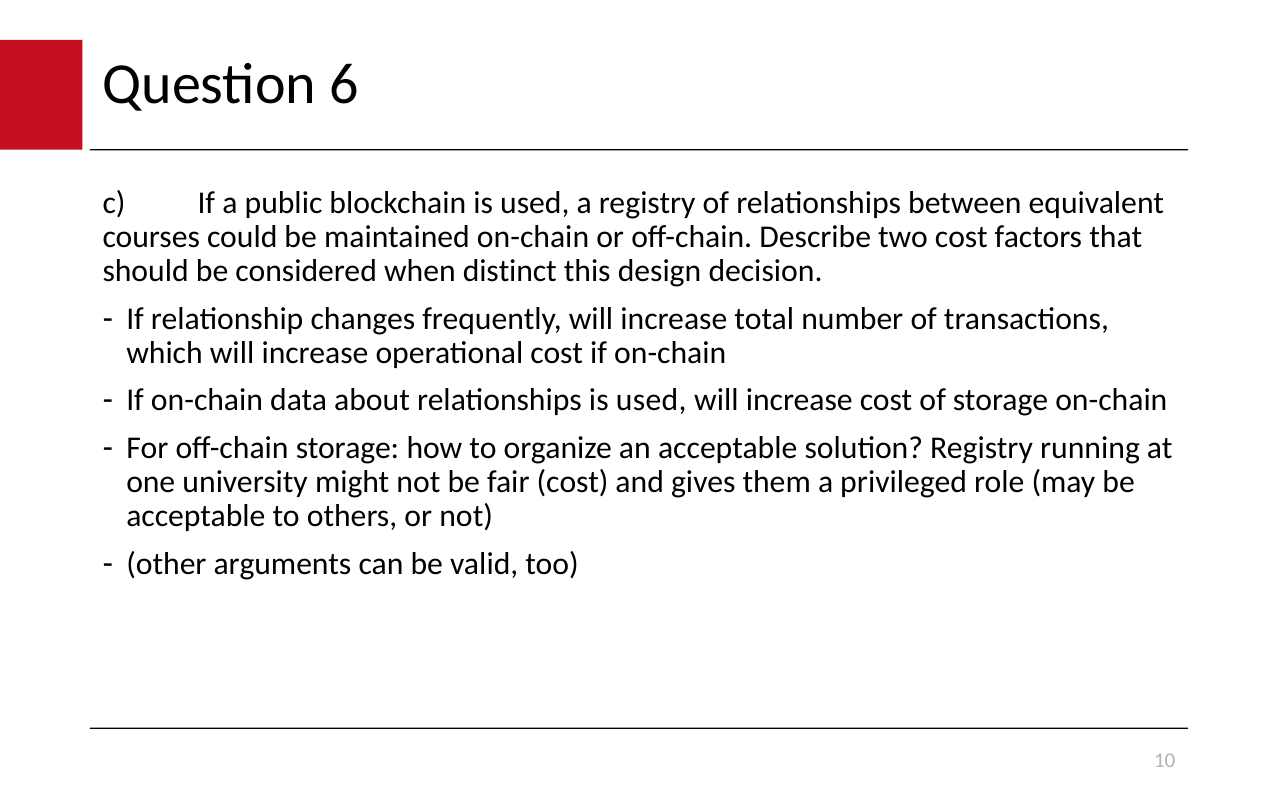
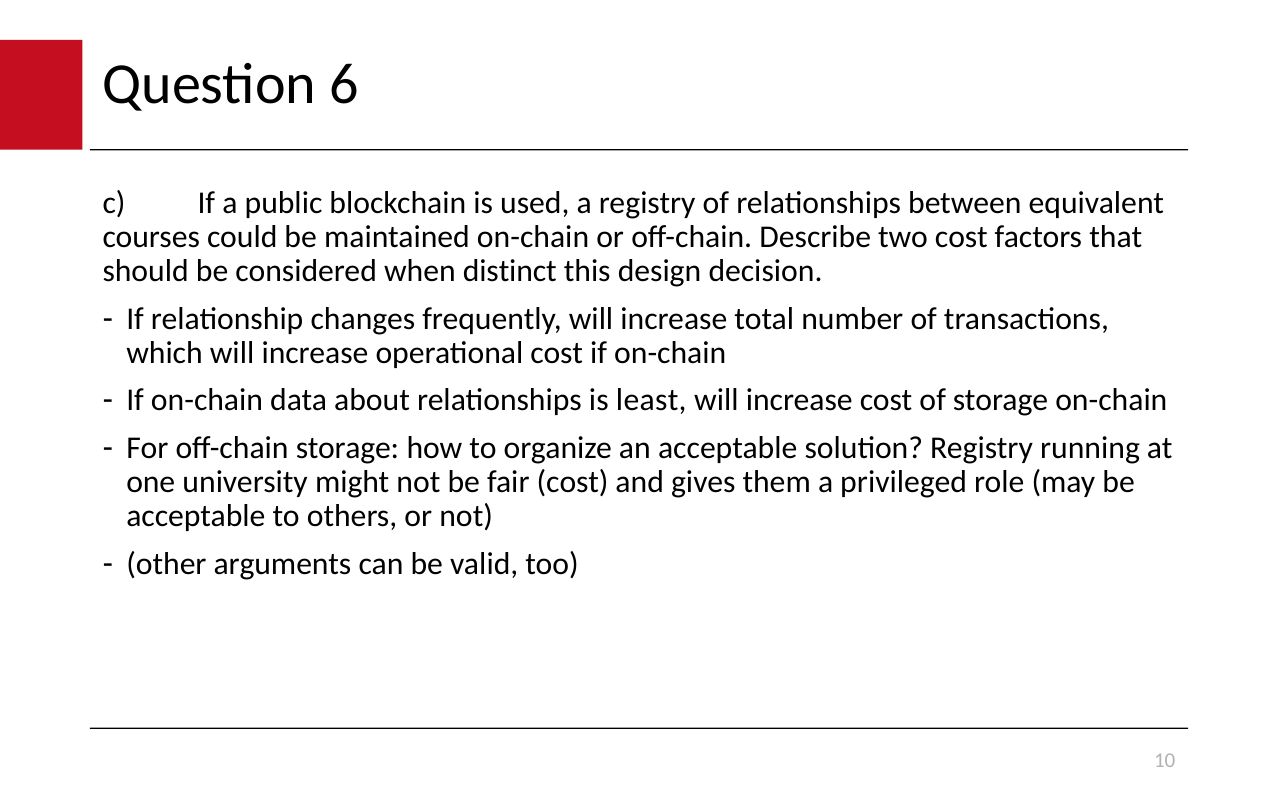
relationships is used: used -> least (651, 401)
